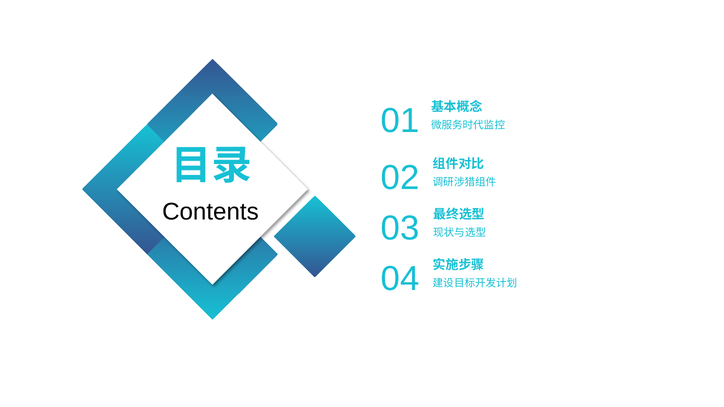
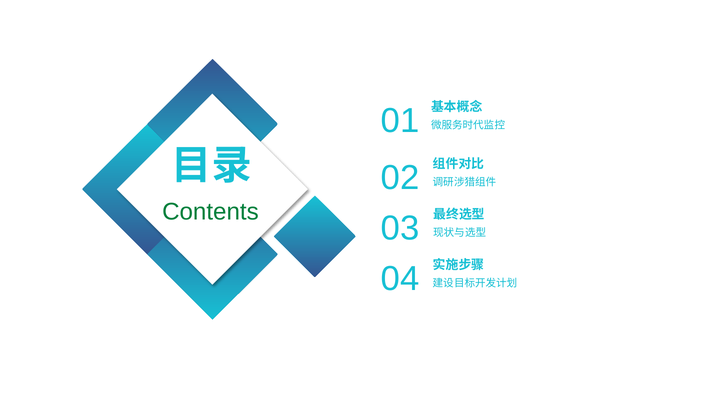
Contents colour: black -> green (210, 212)
